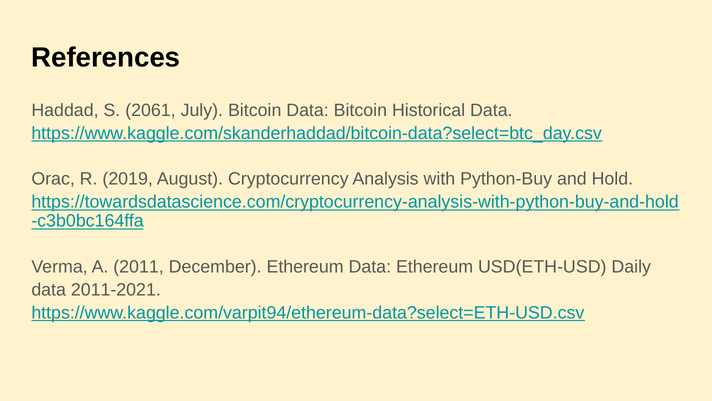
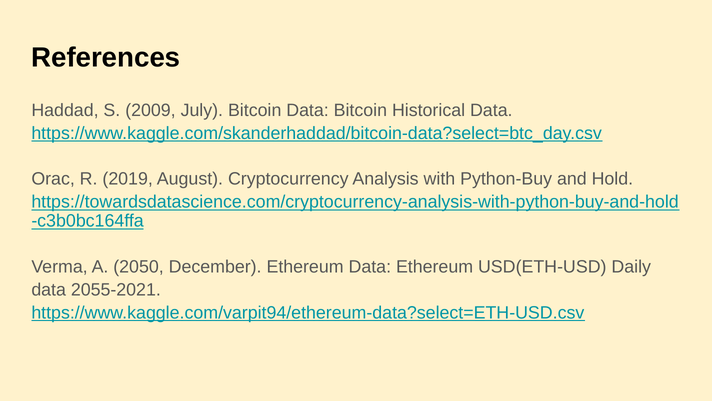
2061: 2061 -> 2009 (150, 110)
2011: 2011 -> 2050 (139, 267)
2011-2021: 2011-2021 -> 2055-2021 (116, 290)
